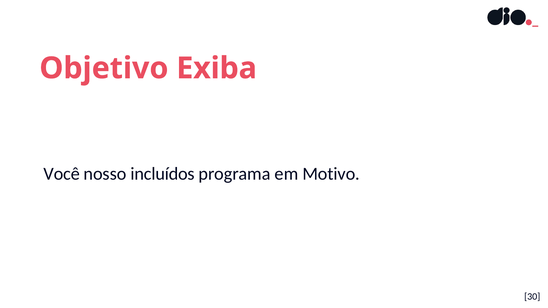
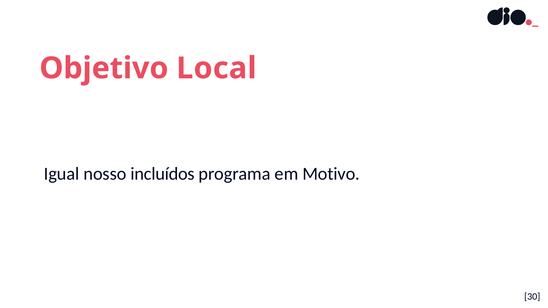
Exiba: Exiba -> Local (216, 68)
Você: Você -> Igual (62, 174)
